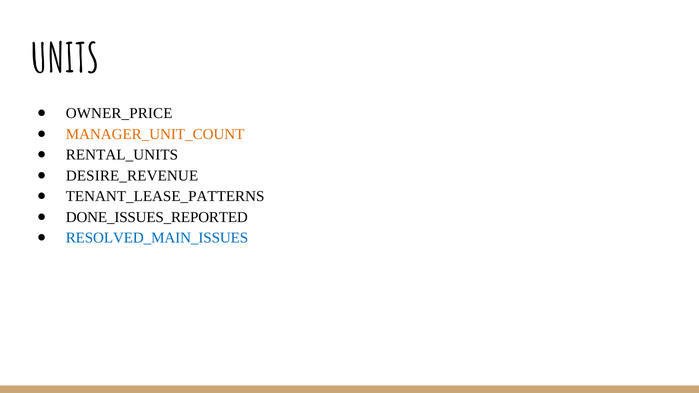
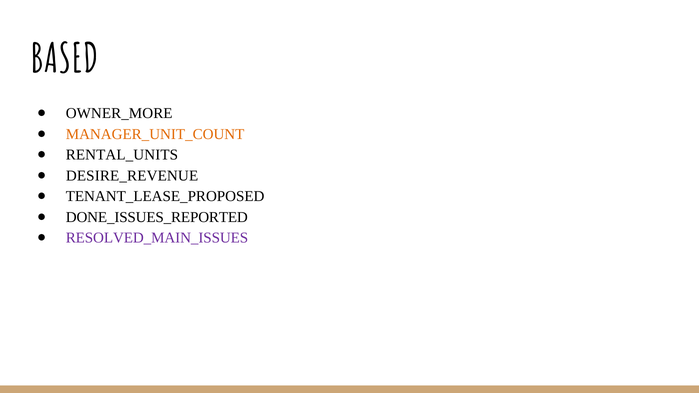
UNITS: UNITS -> BASED (65, 59)
OWNER_PRICE: OWNER_PRICE -> OWNER_MORE (119, 113)
TENANT_LEASE_PATTERNS: TENANT_LEASE_PATTERNS -> TENANT_LEASE_PROPOSED (165, 196)
RESOLVED_MAIN_ISSUES colour: blue -> purple (157, 238)
